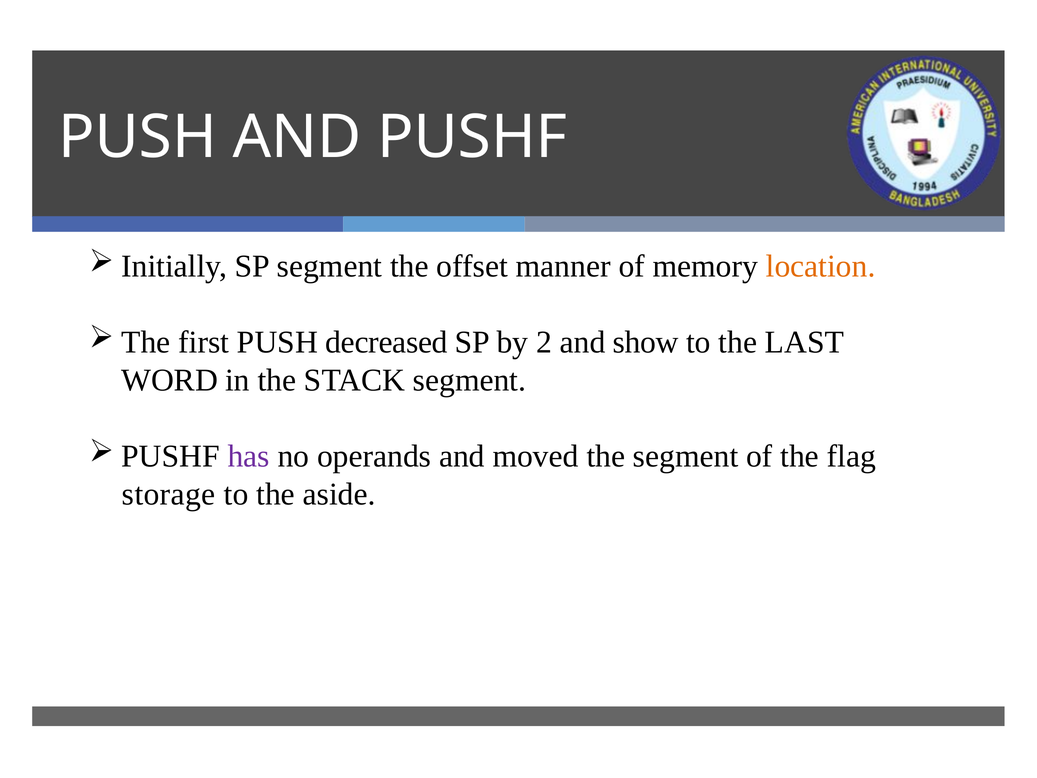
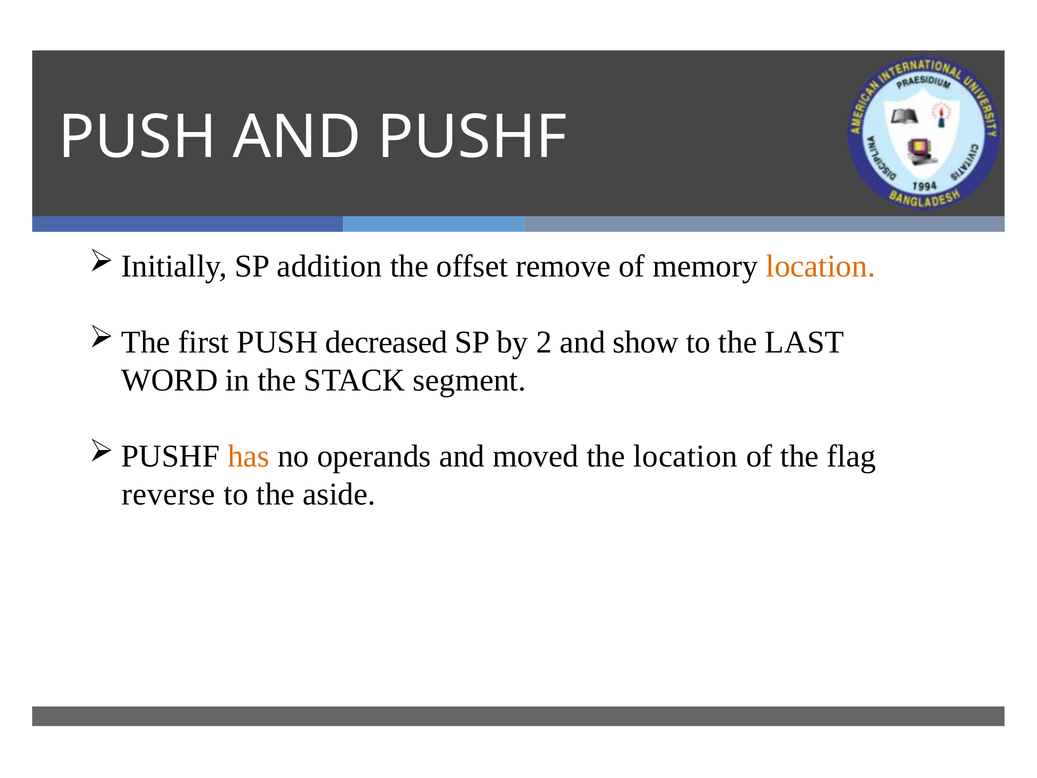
SP segment: segment -> addition (329, 266)
manner: manner -> remove (563, 266)
has colour: purple -> orange (249, 456)
the segment: segment -> location (685, 456)
storage: storage -> reverse (169, 494)
